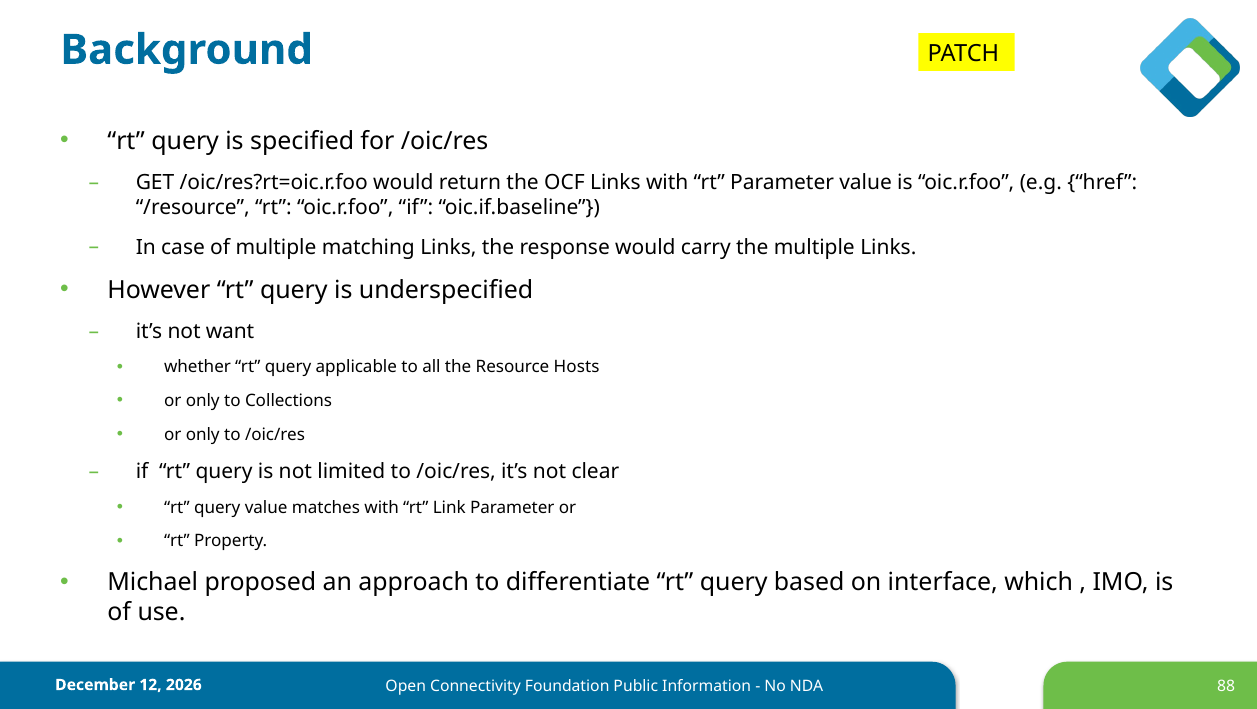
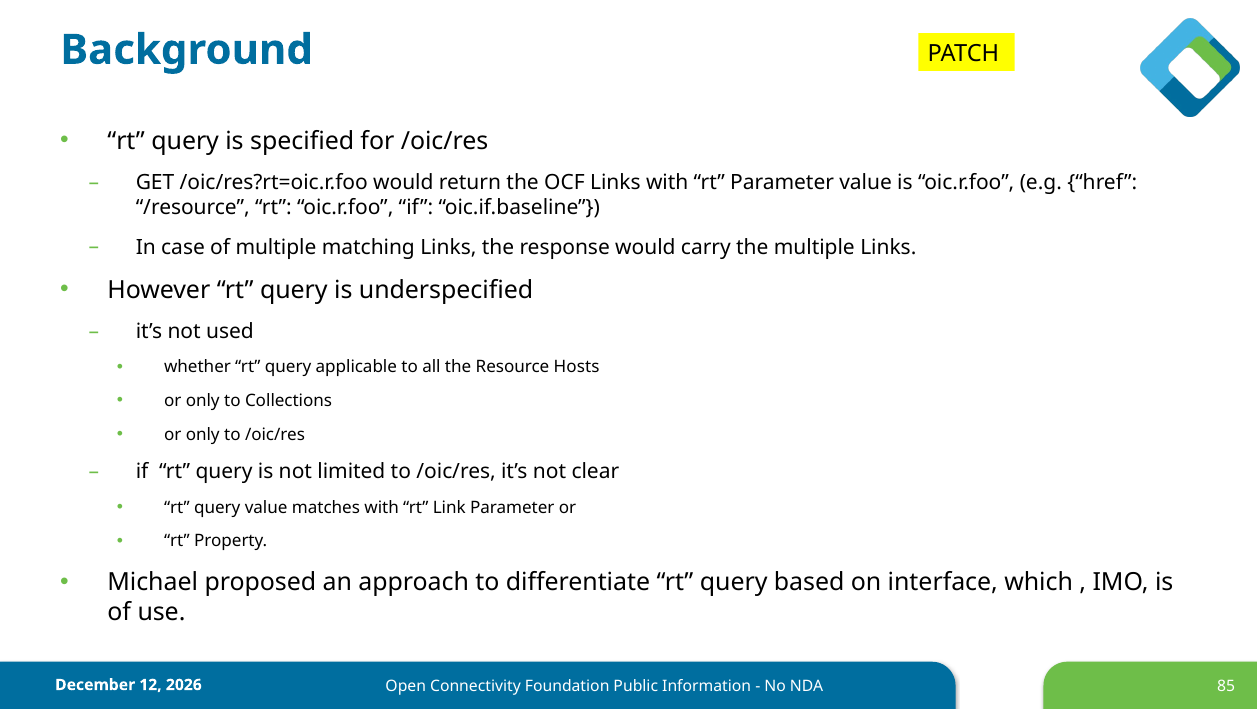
want: want -> used (230, 332)
88: 88 -> 85 (1226, 686)
